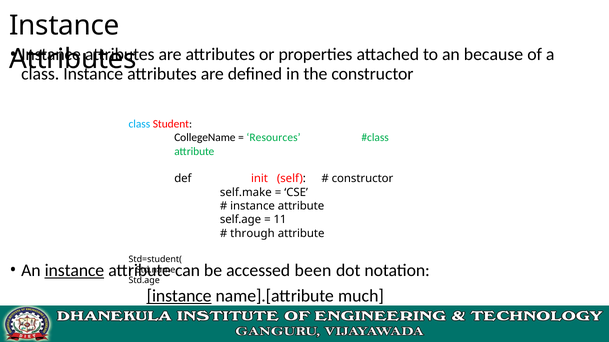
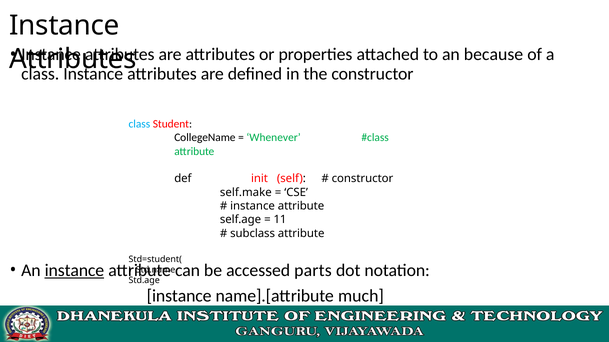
Resources: Resources -> Whenever (274, 138)
through: through -> subclass (253, 234)
been: been -> parts (313, 271)
instance underline: present -> none (179, 296)
